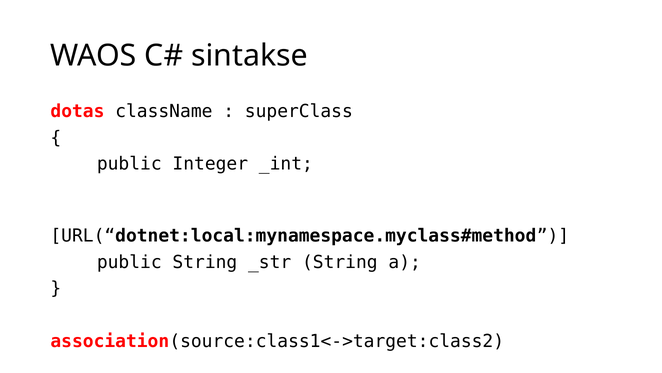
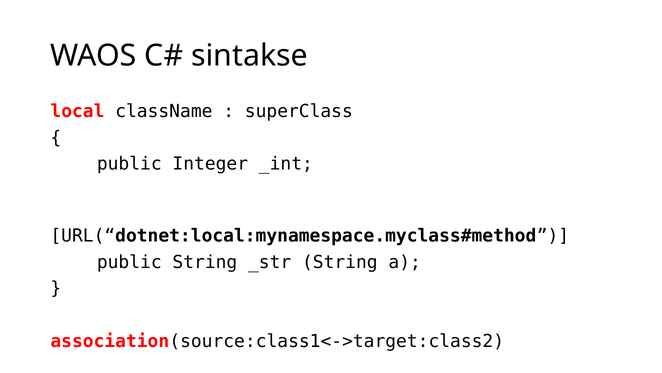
dotas: dotas -> local (77, 111)
